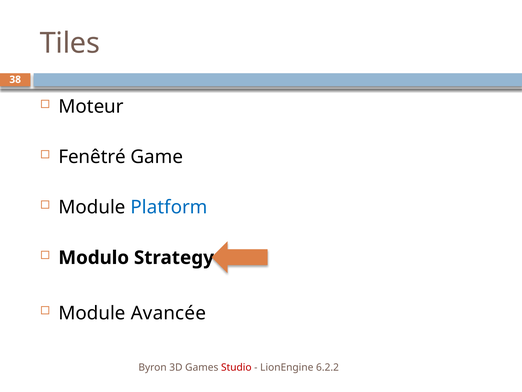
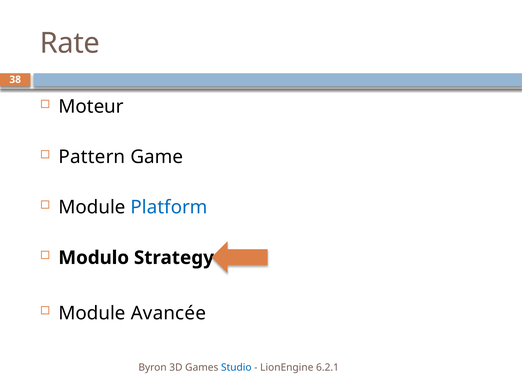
Tiles: Tiles -> Rate (70, 43)
Fenêtré: Fenêtré -> Pattern (92, 157)
Studio colour: red -> blue (236, 367)
6.2.2: 6.2.2 -> 6.2.1 (328, 367)
